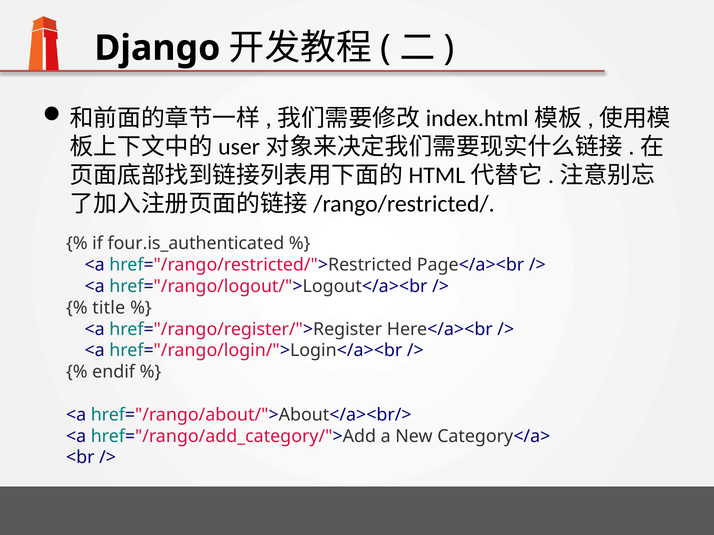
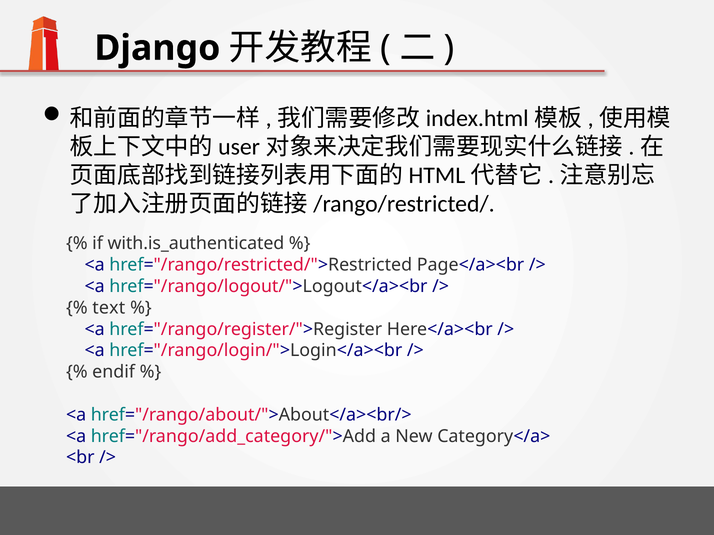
four.is_authenticated: four.is_authenticated -> with.is_authenticated (196, 244)
title: title -> text (109, 308)
